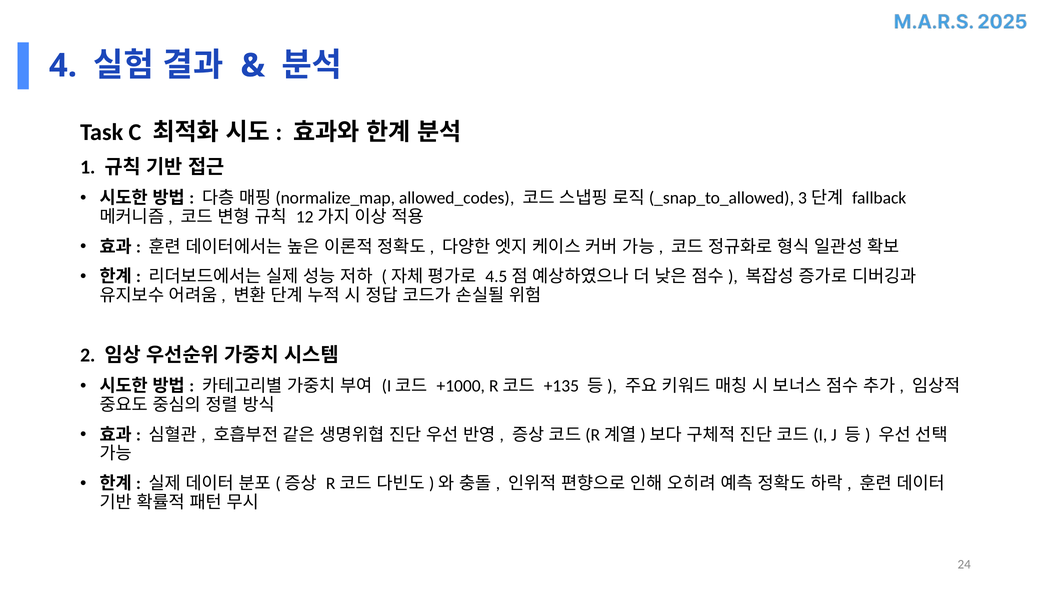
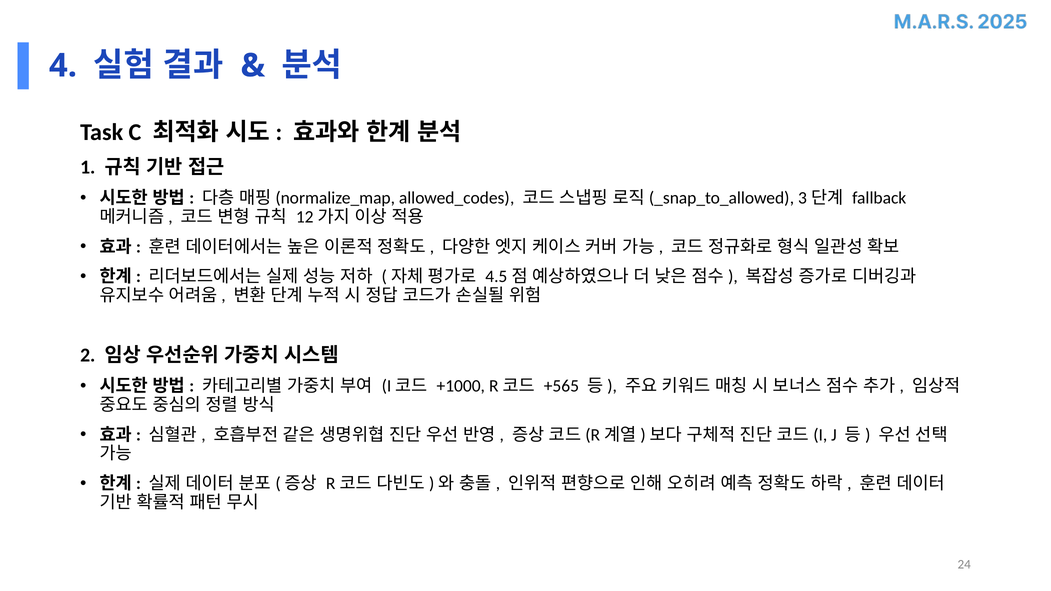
+135: +135 -> +565 (561, 386)
